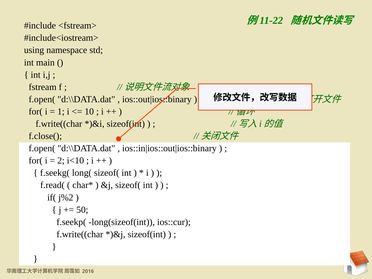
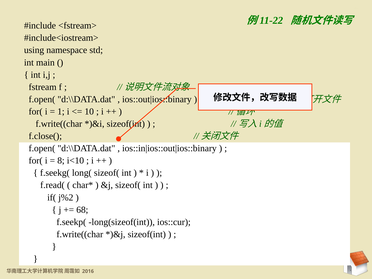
2: 2 -> 8 (61, 161)
50: 50 -> 68 (82, 210)
